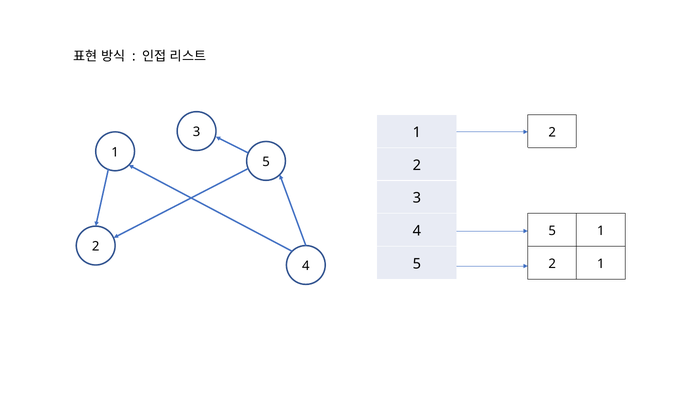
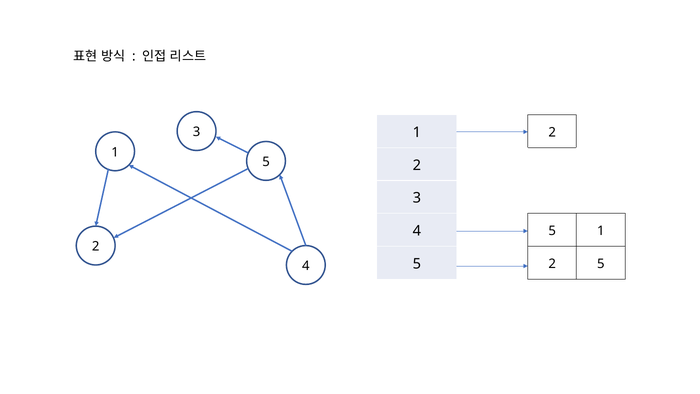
1: 1 -> 5 (601, 263)
